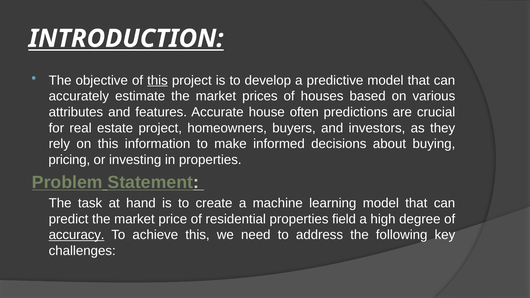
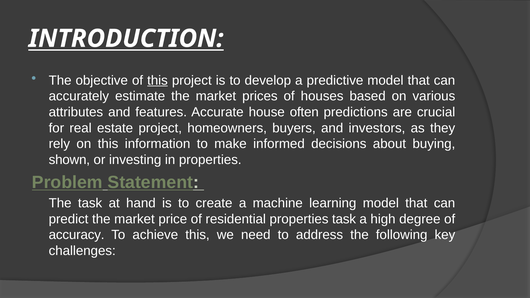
pricing: pricing -> shown (69, 160)
properties field: field -> task (344, 219)
accuracy underline: present -> none (77, 235)
